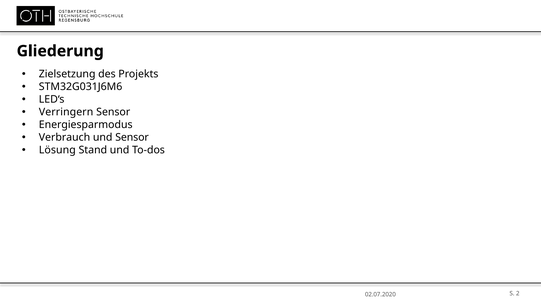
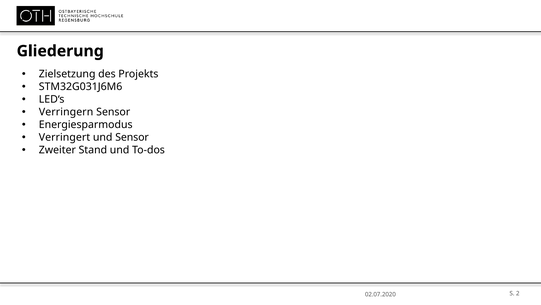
Verbrauch: Verbrauch -> Verringert (64, 137)
Lösung: Lösung -> Zweiter (57, 150)
